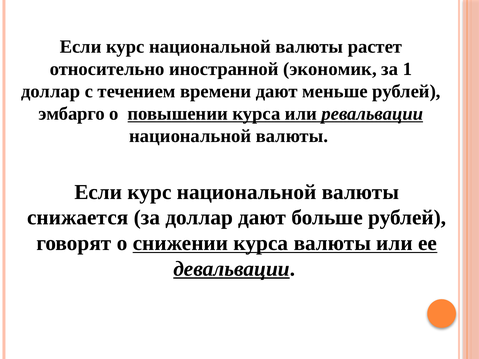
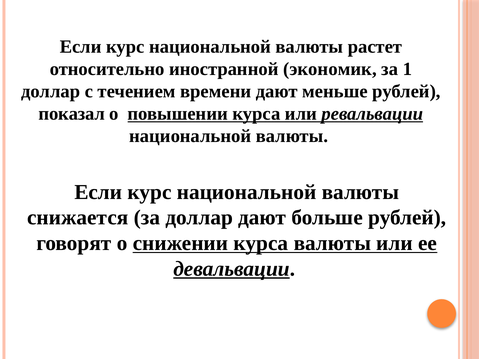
эмбарго: эмбарго -> показал (72, 114)
